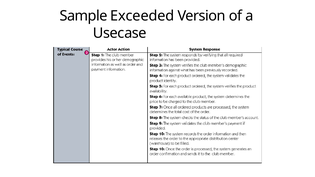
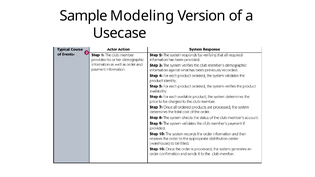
Exceeded: Exceeded -> Modeling (142, 16)
